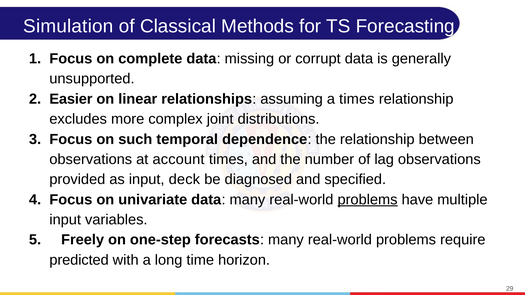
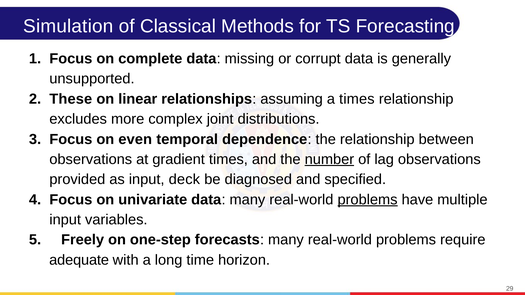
Easier: Easier -> These (71, 99)
such: such -> even (135, 139)
account: account -> gradient (179, 160)
number underline: none -> present (329, 160)
predicted: predicted -> adequate (79, 260)
